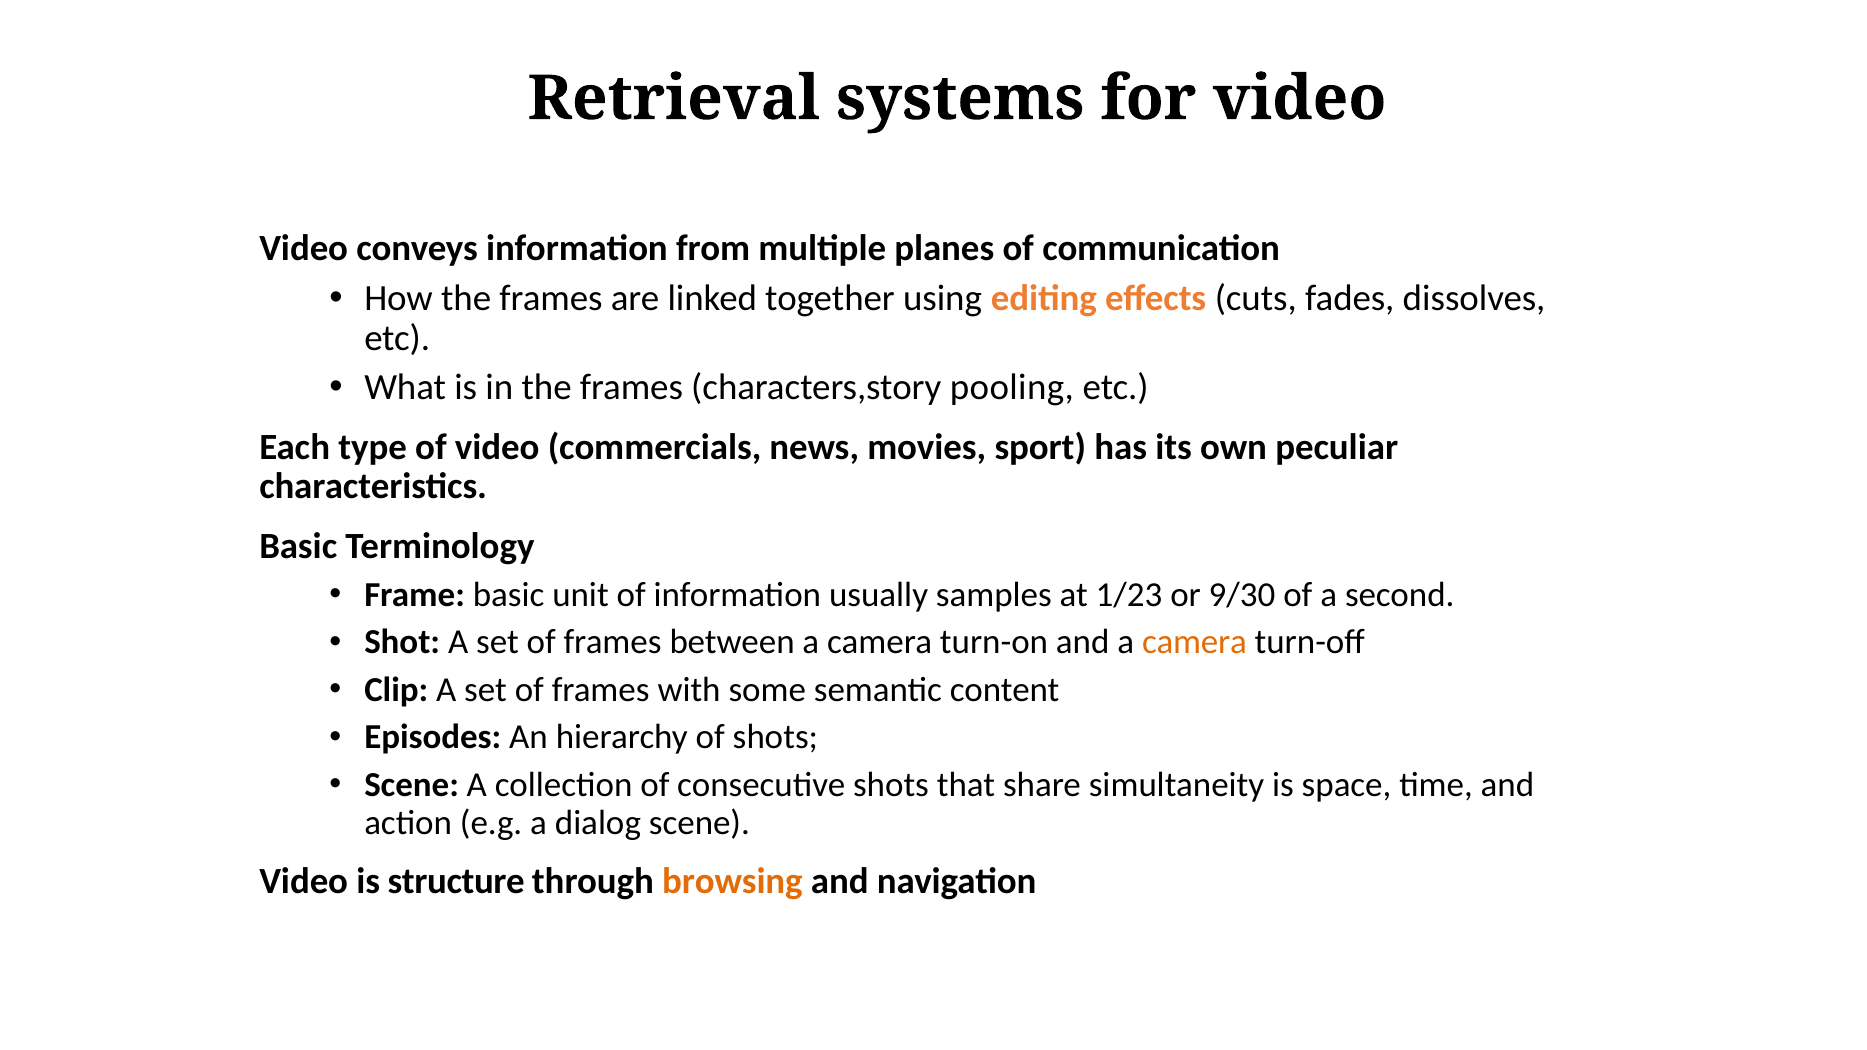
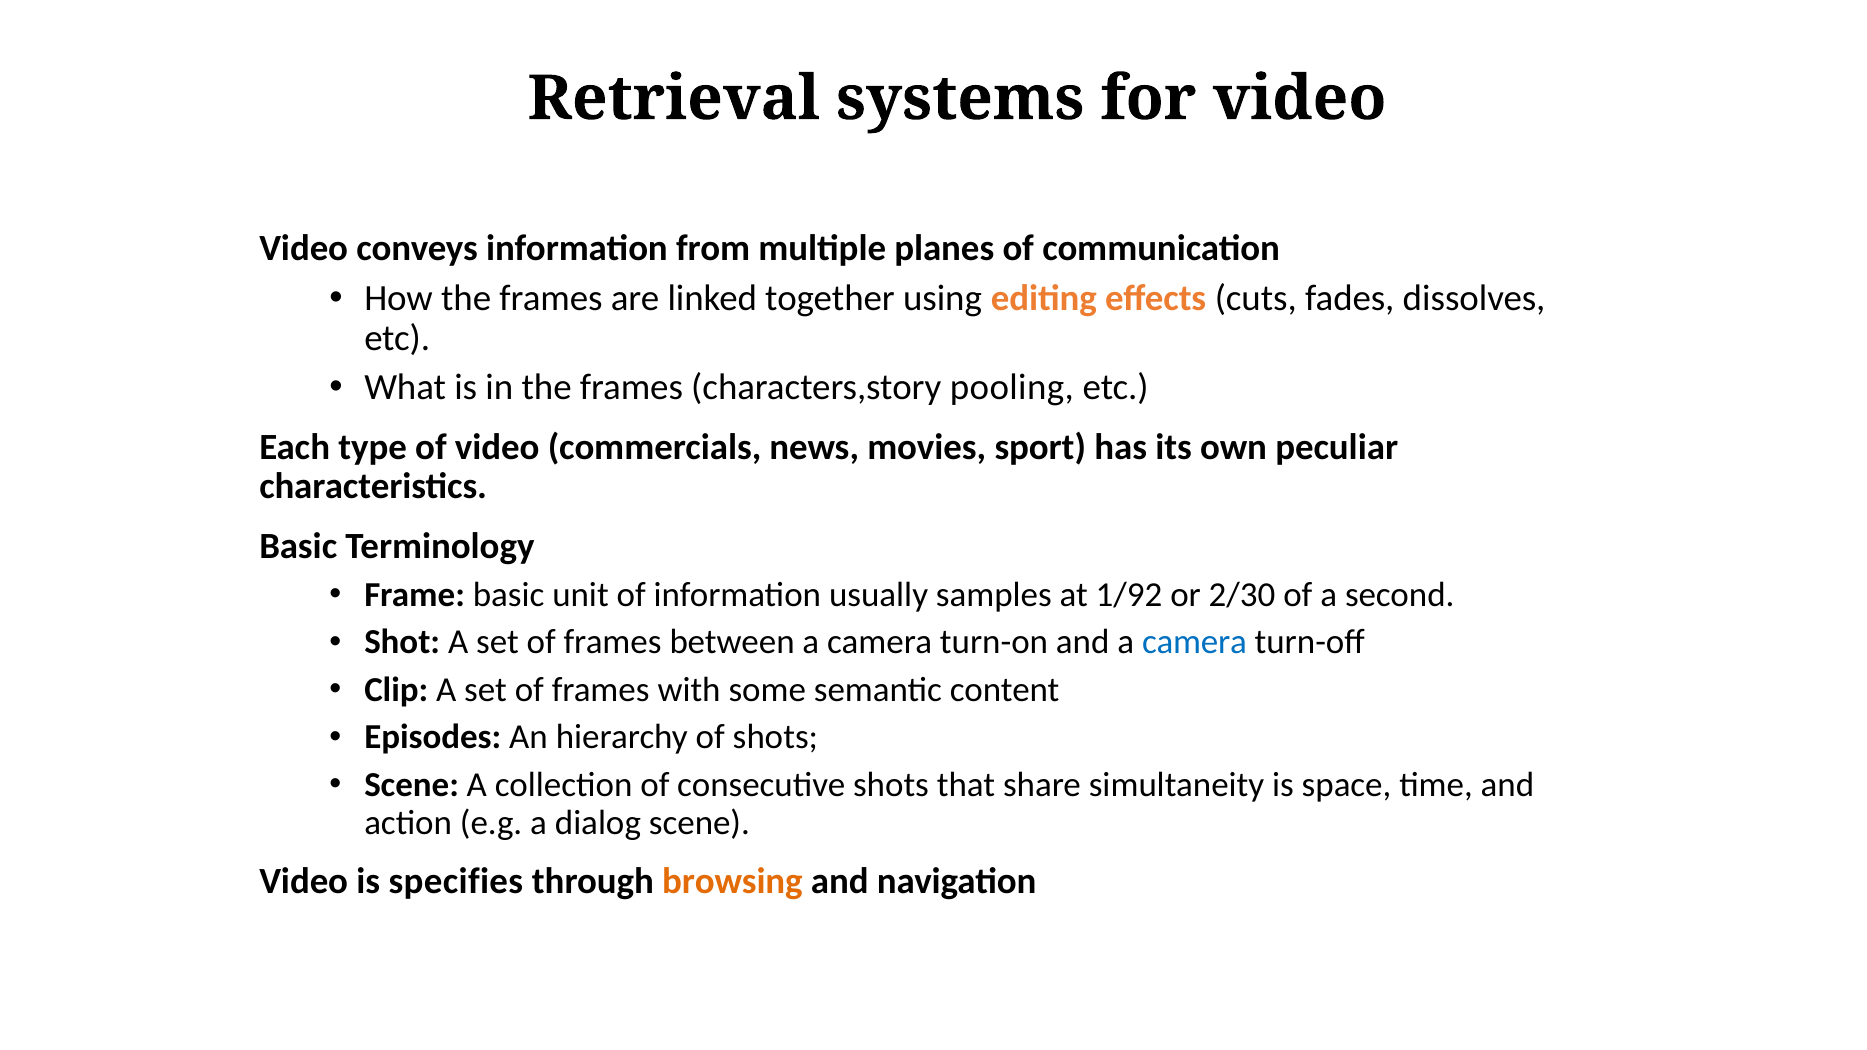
1/23: 1/23 -> 1/92 (1129, 595)
9/30: 9/30 -> 2/30 (1242, 595)
camera colour: orange -> blue (1194, 642)
structure: structure -> specifies (456, 881)
